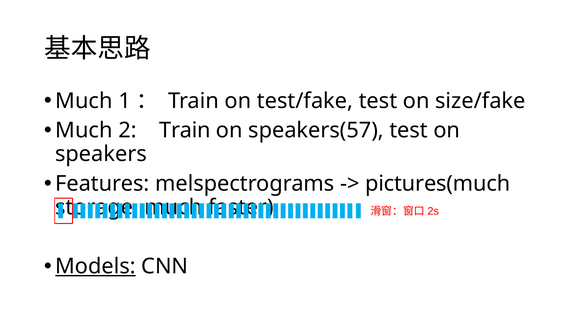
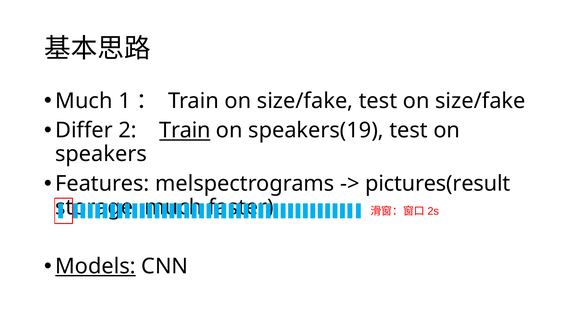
Train on test/fake: test/fake -> size/fake (305, 101)
Much: Much -> Differ (84, 130)
Train underline: none -> present (185, 130)
speakers(57: speakers(57 -> speakers(19 (316, 130)
pictures(much: pictures(much -> pictures(result (438, 184)
